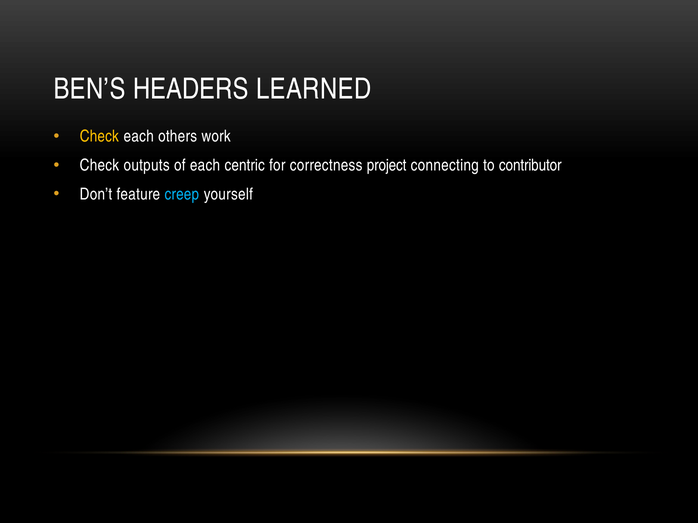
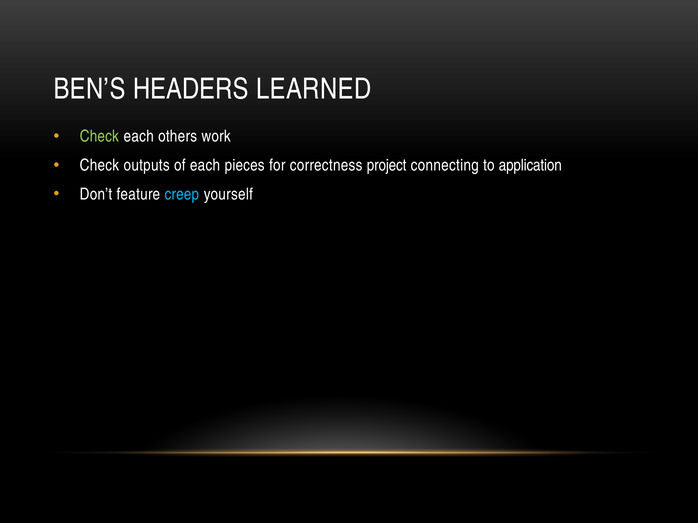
Check colour: yellow -> light green (99, 137)
centric: centric -> pieces (245, 166)
contributor: contributor -> application (530, 166)
